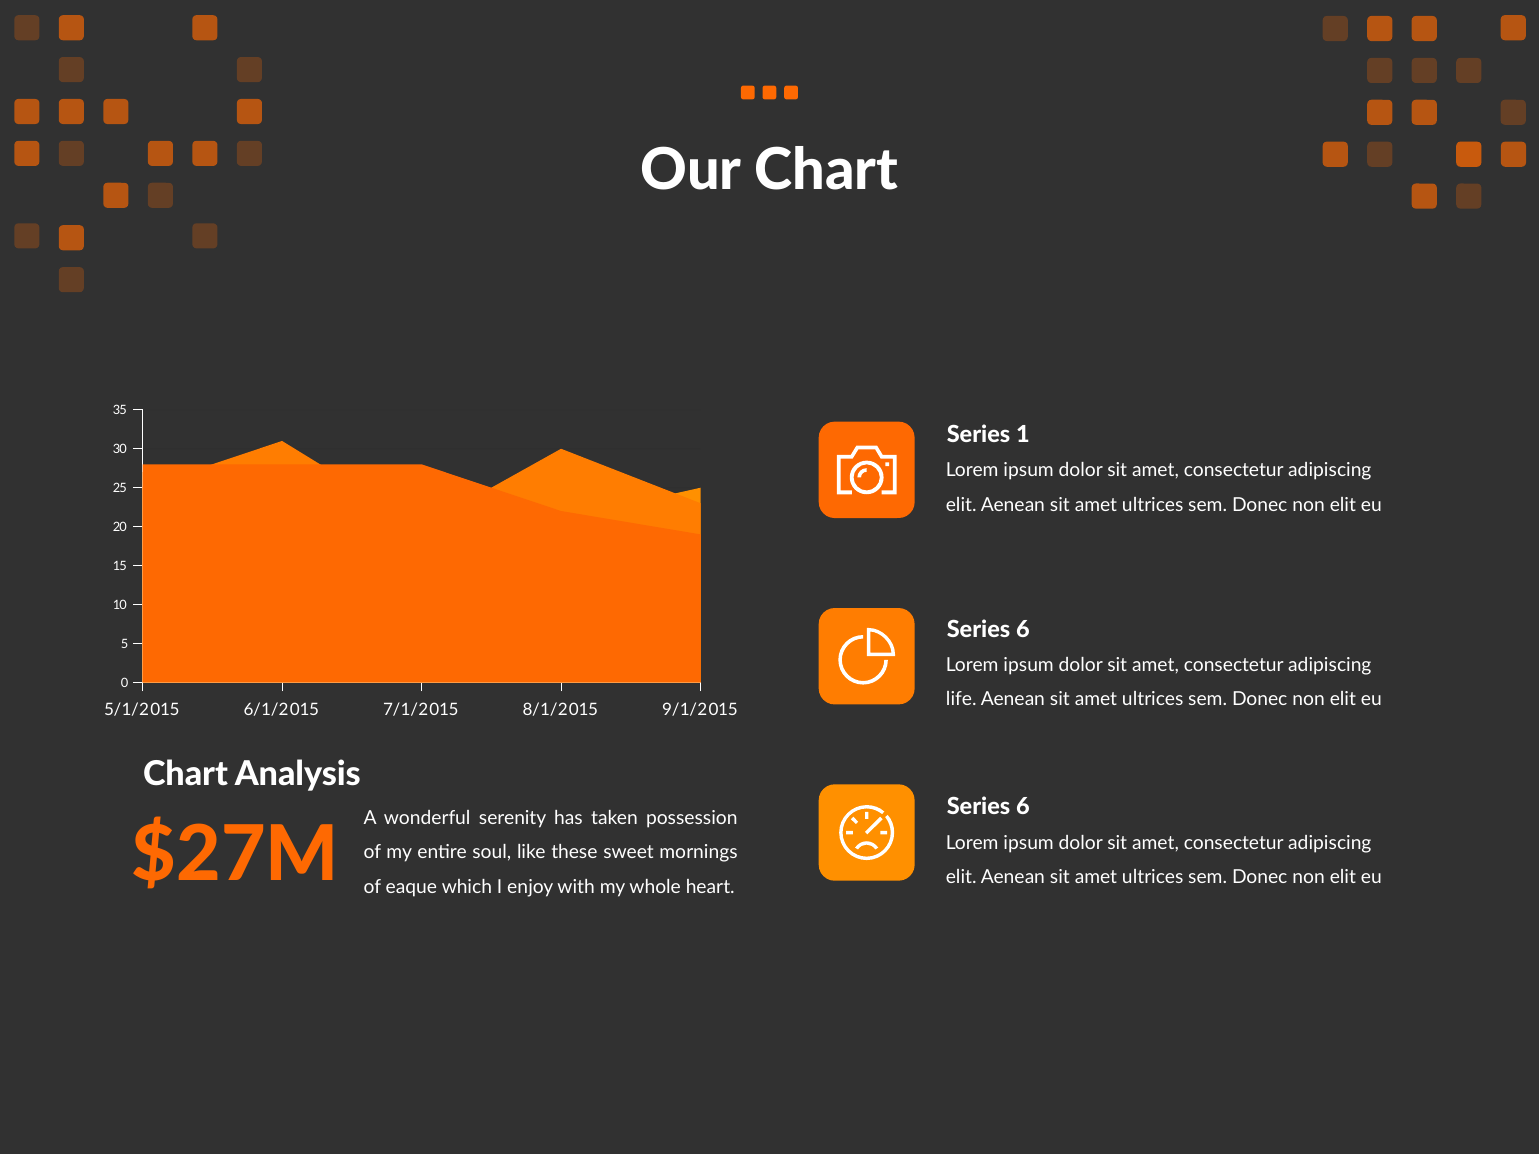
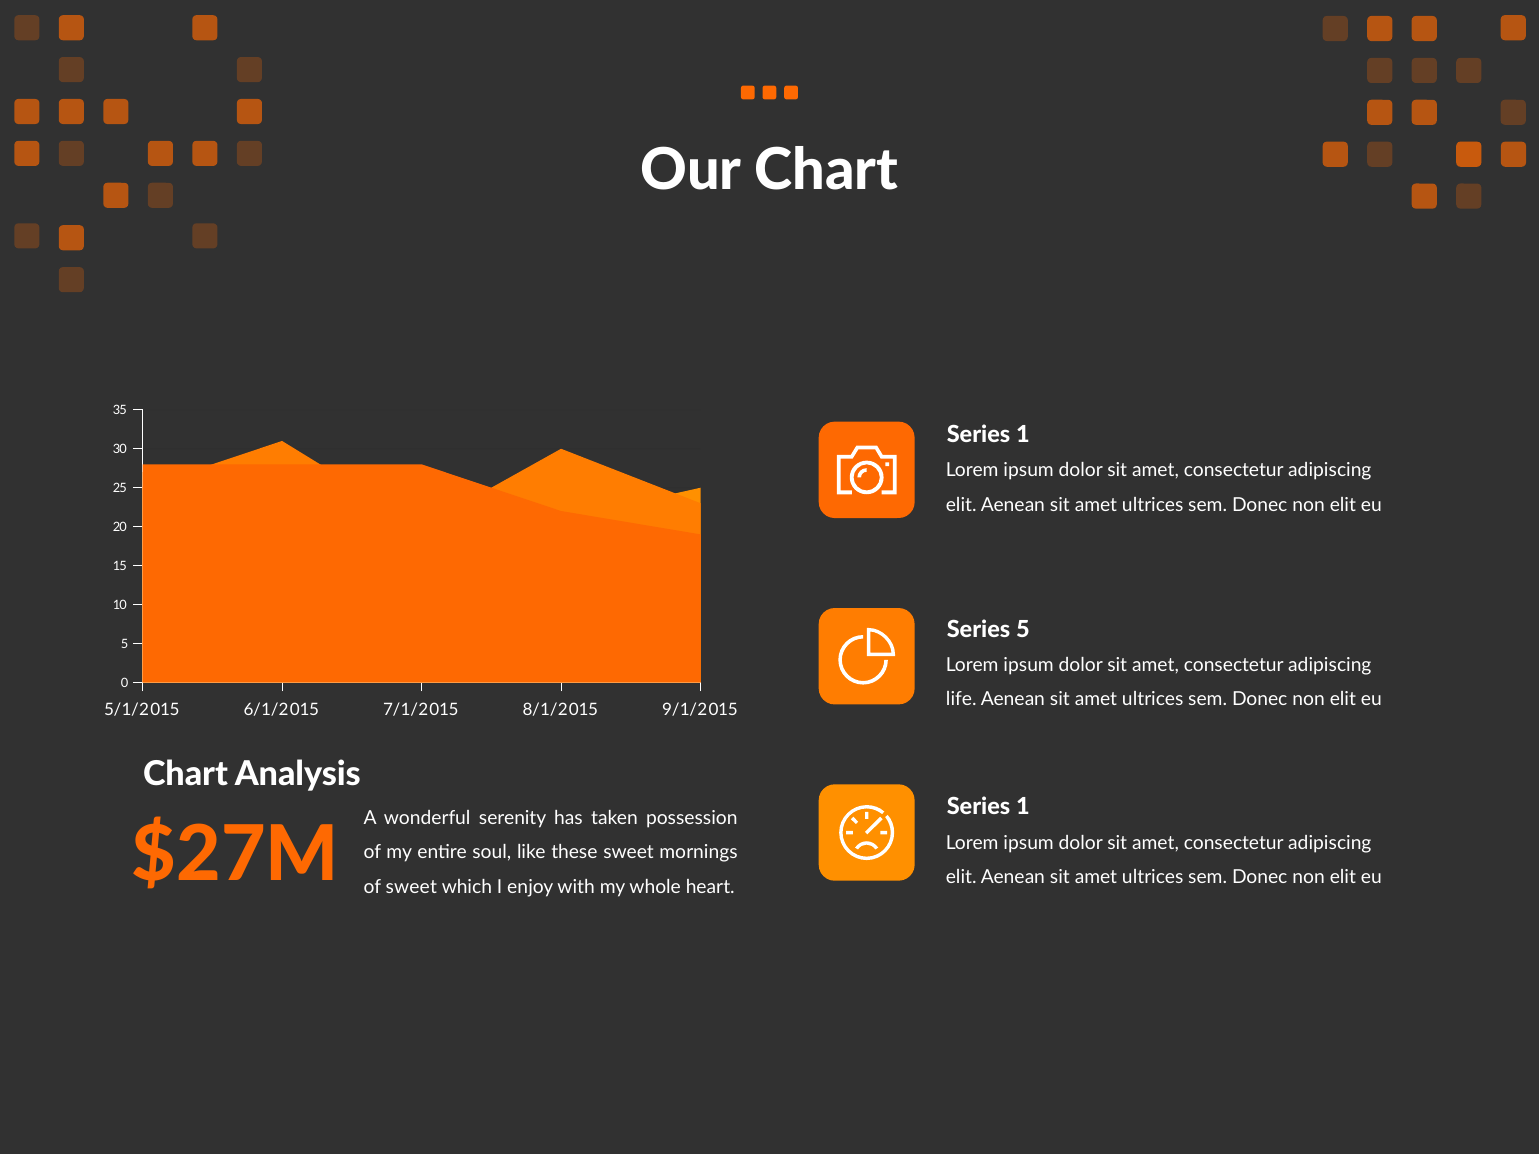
6: 6 -> 5 (1023, 630)
6: 6 -> 1 (1023, 807)
of eaque: eaque -> sweet (411, 887)
